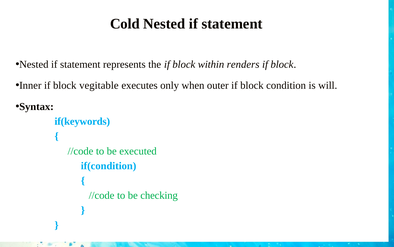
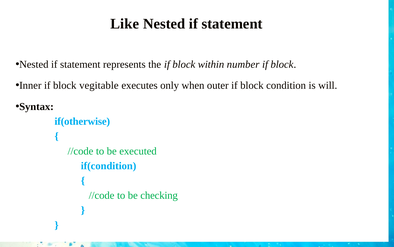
Cold: Cold -> Like (125, 24)
renders: renders -> number (243, 64)
if(keywords: if(keywords -> if(otherwise (82, 121)
